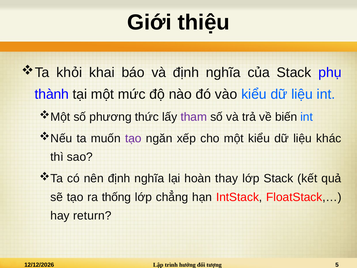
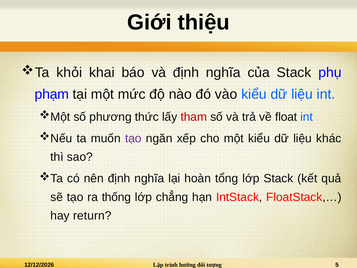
thành: thành -> phạm (52, 94)
tham colour: purple -> red (194, 117)
biến: biến -> float (286, 117)
thay: thay -> tổng (227, 178)
